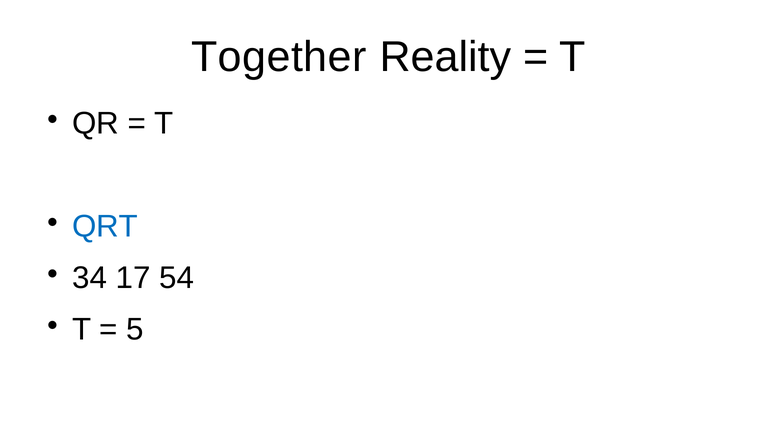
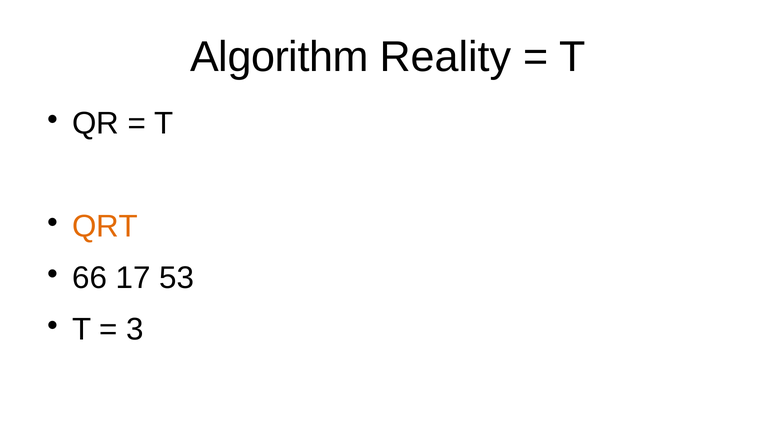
Together: Together -> Algorithm (279, 57)
QRT colour: blue -> orange (105, 226)
34: 34 -> 66 (90, 278)
54: 54 -> 53 (177, 278)
5: 5 -> 3 (135, 329)
